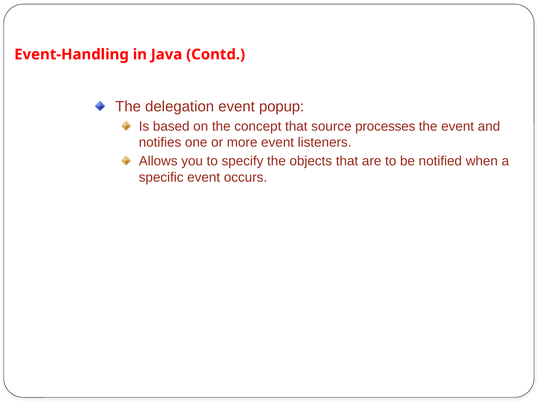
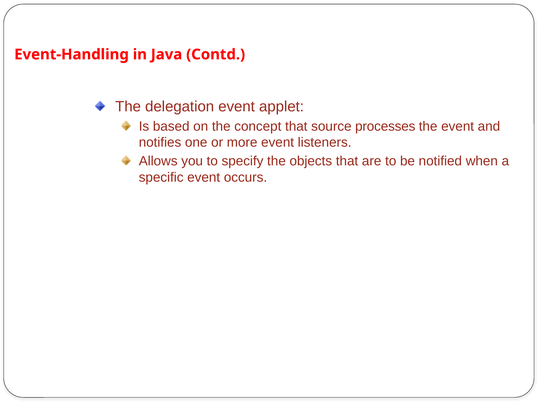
popup: popup -> applet (281, 107)
